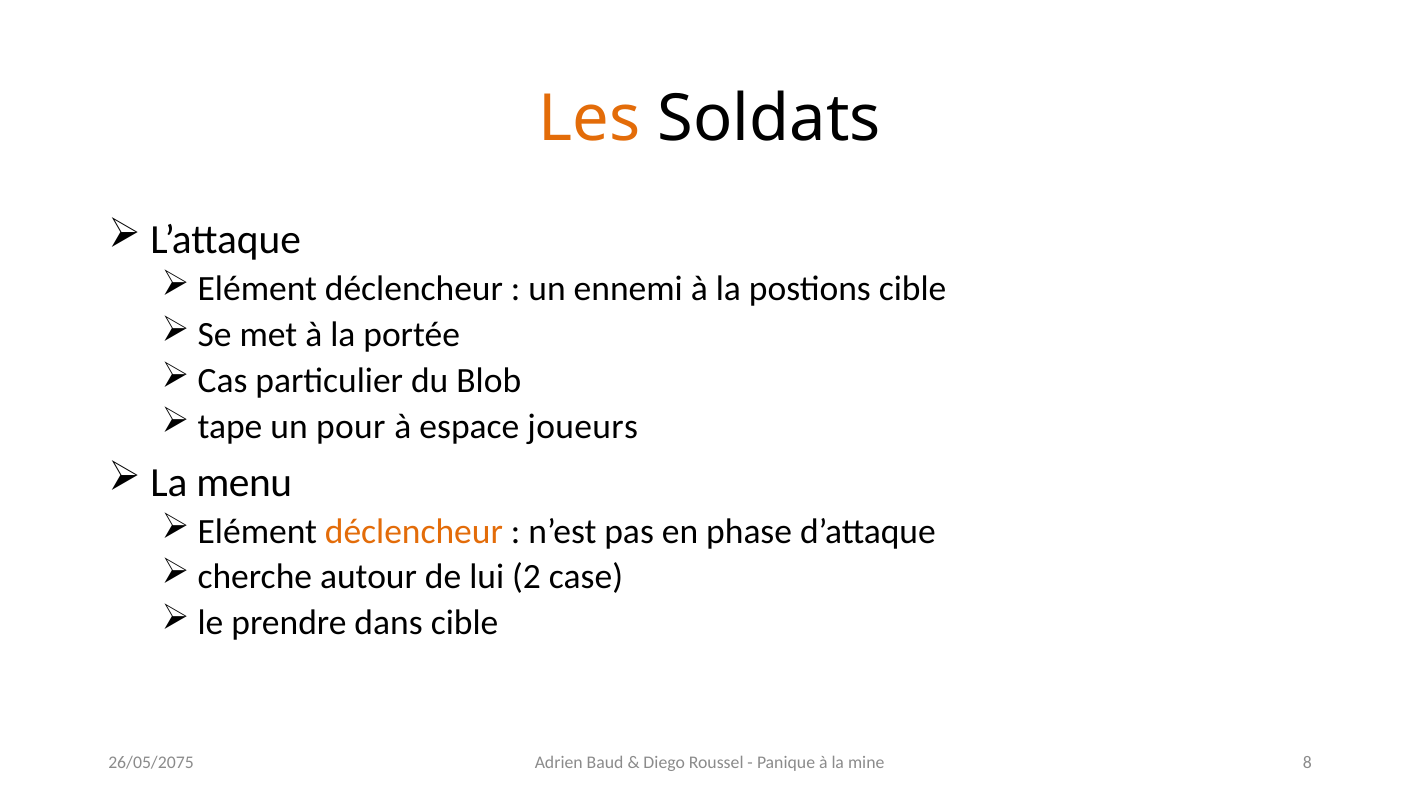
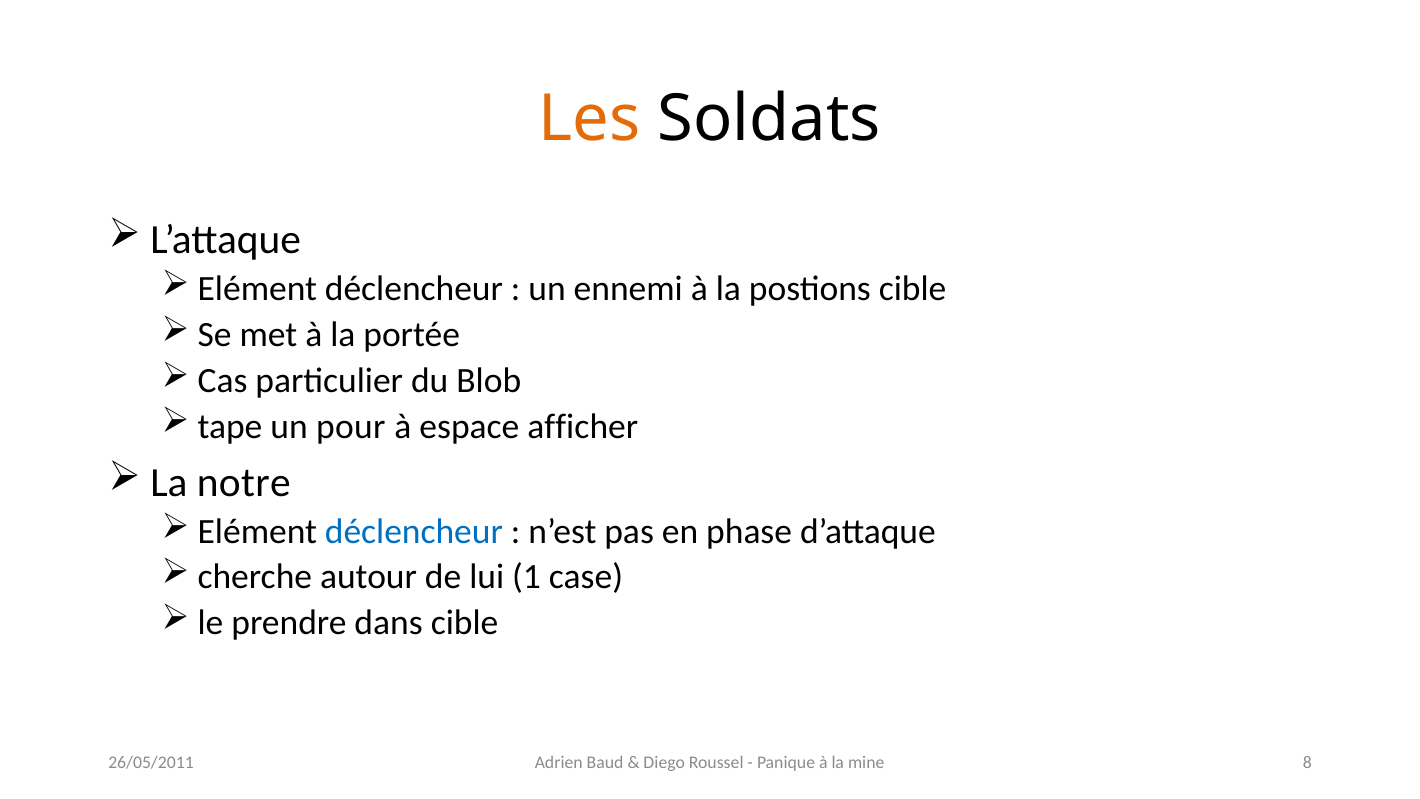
joueurs: joueurs -> afficher (583, 426)
menu: menu -> notre (244, 482)
déclencheur colour: orange -> blue (414, 531)
2: 2 -> 1 (527, 577)
26/05/2075: 26/05/2075 -> 26/05/2011 (151, 763)
